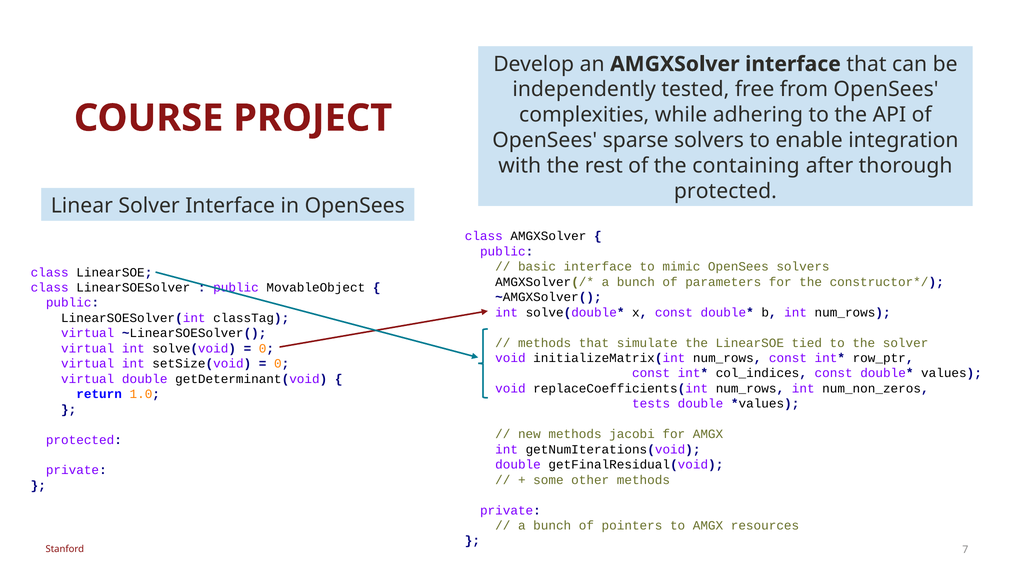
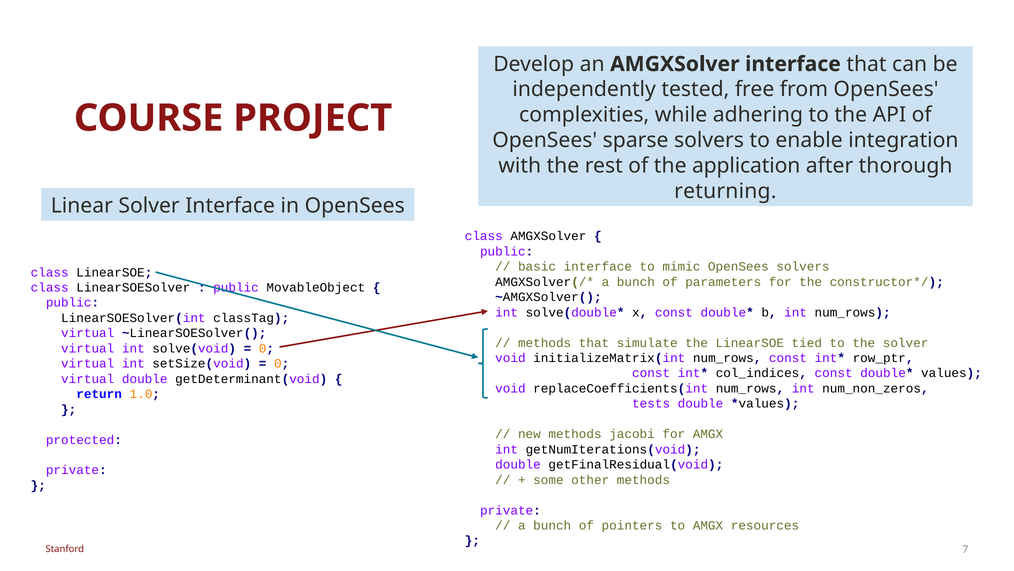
containing: containing -> application (746, 165)
protected: protected -> returning (725, 191)
